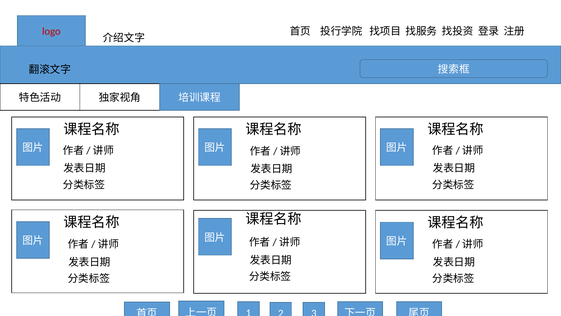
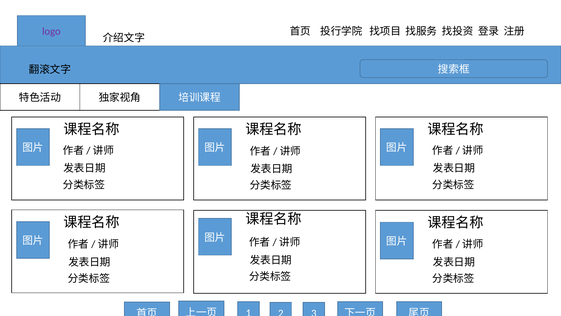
logo colour: red -> purple (51, 31)
